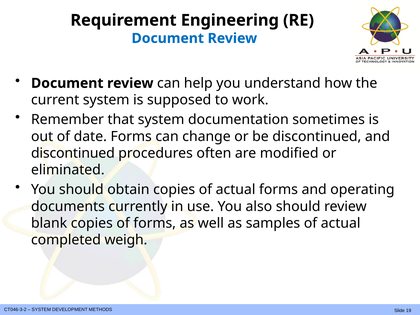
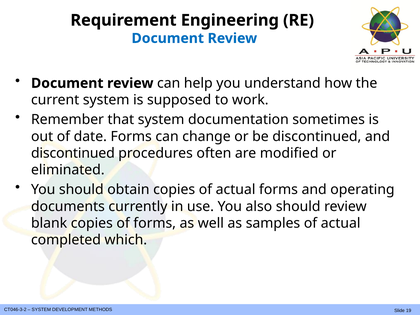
weigh: weigh -> which (126, 240)
